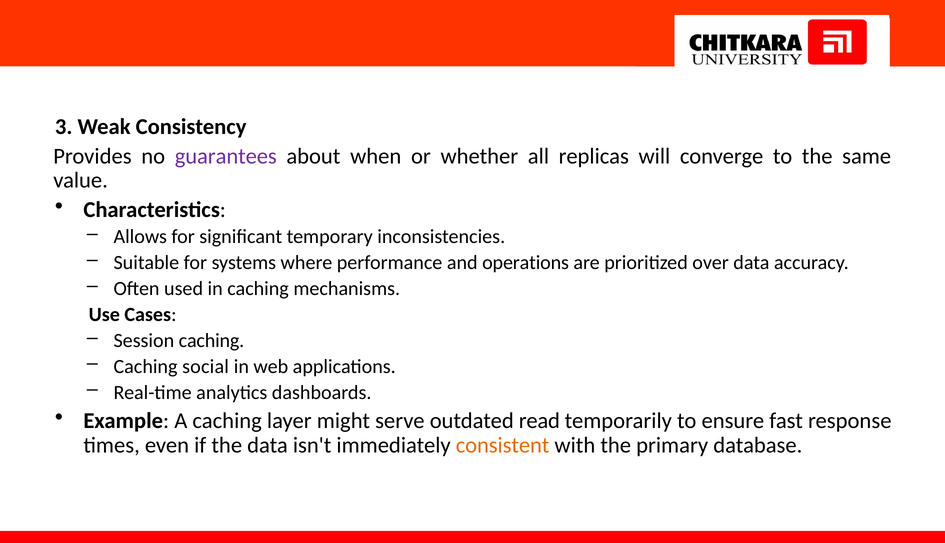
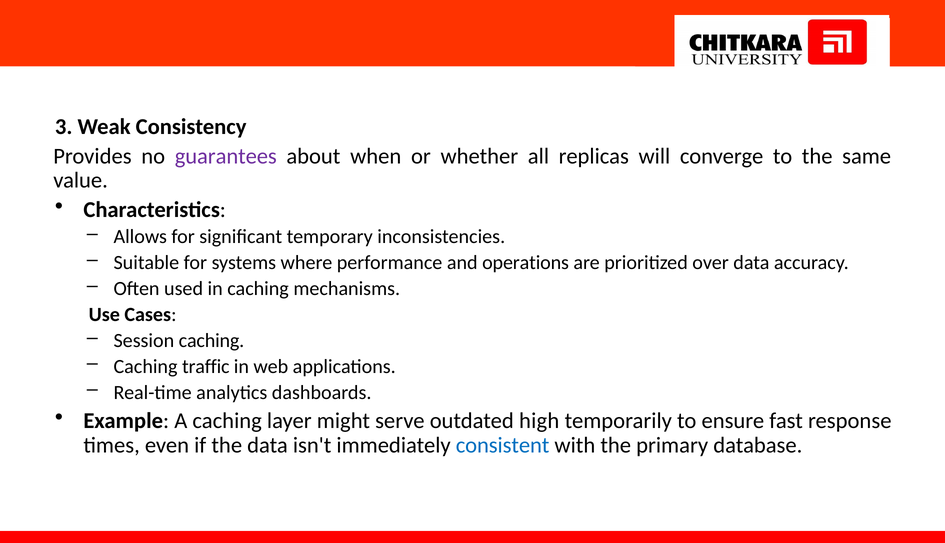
social: social -> traffic (206, 366)
read: read -> high (539, 420)
consistent colour: orange -> blue (503, 445)
